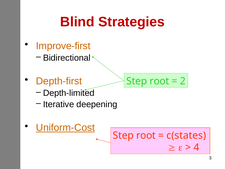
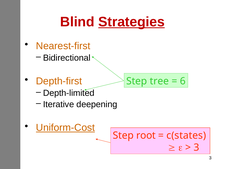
Strategies underline: none -> present (131, 22)
Improve-first: Improve-first -> Nearest-first (63, 46)
root: root -> tree (159, 81)
2: 2 -> 6 (183, 81)
4: 4 -> 3 (196, 147)
